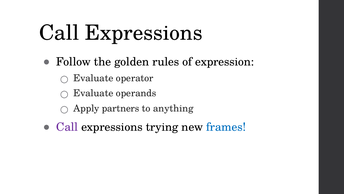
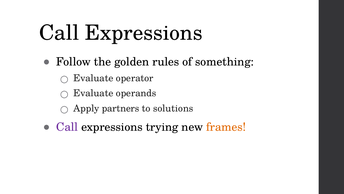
expression: expression -> something (225, 62)
anything: anything -> solutions (173, 108)
frames colour: blue -> orange (226, 127)
